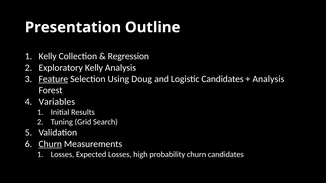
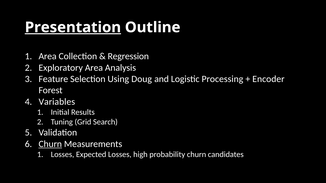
Presentation underline: none -> present (73, 27)
Kelly: Kelly -> Area (48, 56)
Exploratory Kelly: Kelly -> Area (94, 68)
Feature underline: present -> none (53, 79)
Logistic Candidates: Candidates -> Processing (222, 79)
Analysis: Analysis -> Encoder (268, 79)
